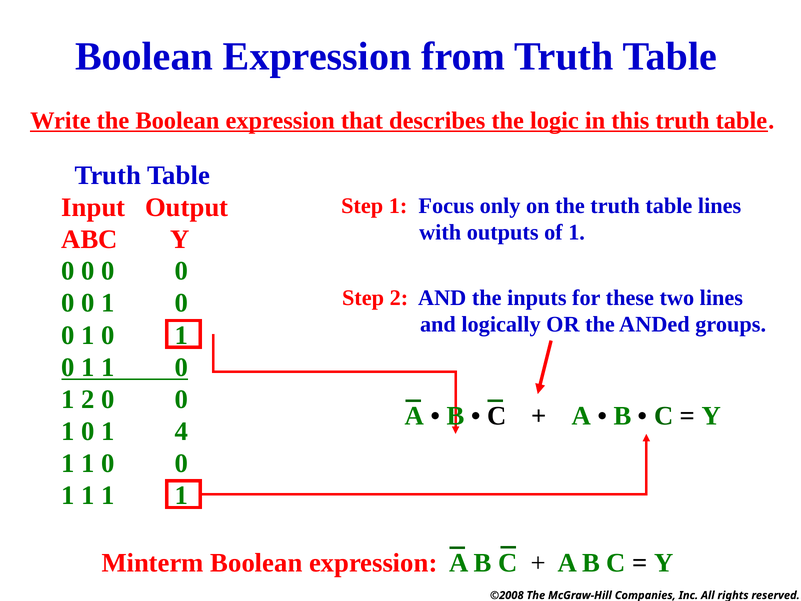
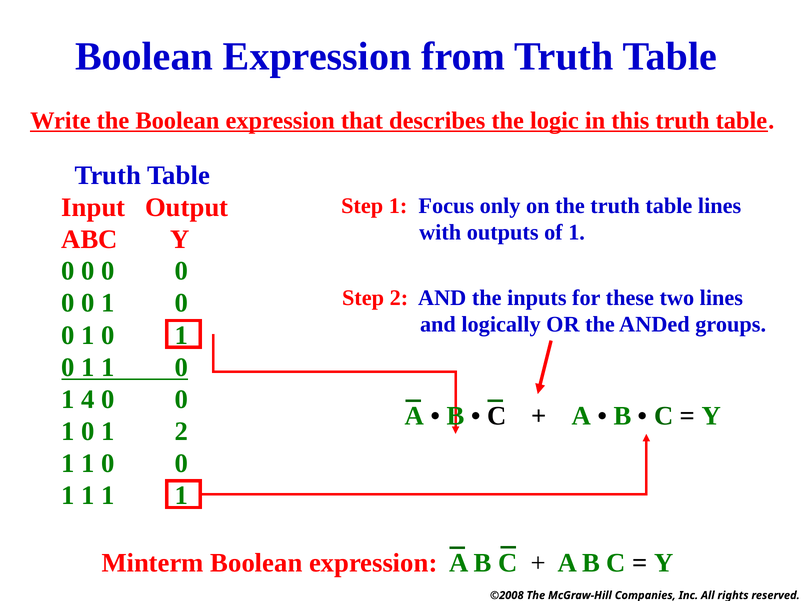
1 2: 2 -> 4 (88, 399)
1 4: 4 -> 2 (182, 431)
